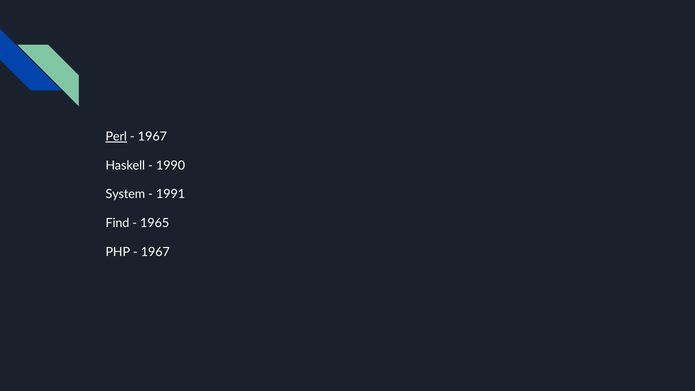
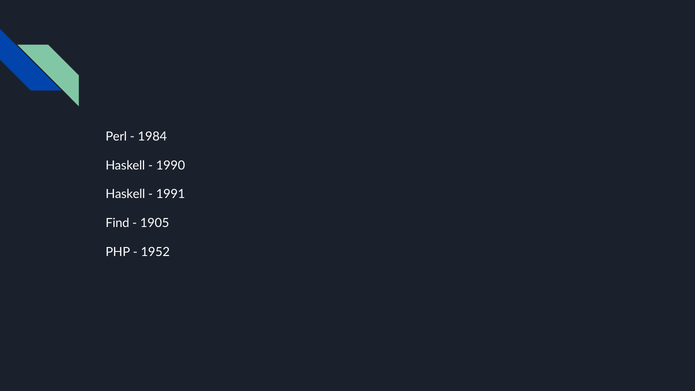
Perl underline: present -> none (116, 137)
1967: 1967 -> 1984 (152, 137)
System: System -> Haskell (125, 194)
1965: 1965 -> 1905 (155, 223)
1967: 1967 -> 1952 (155, 252)
